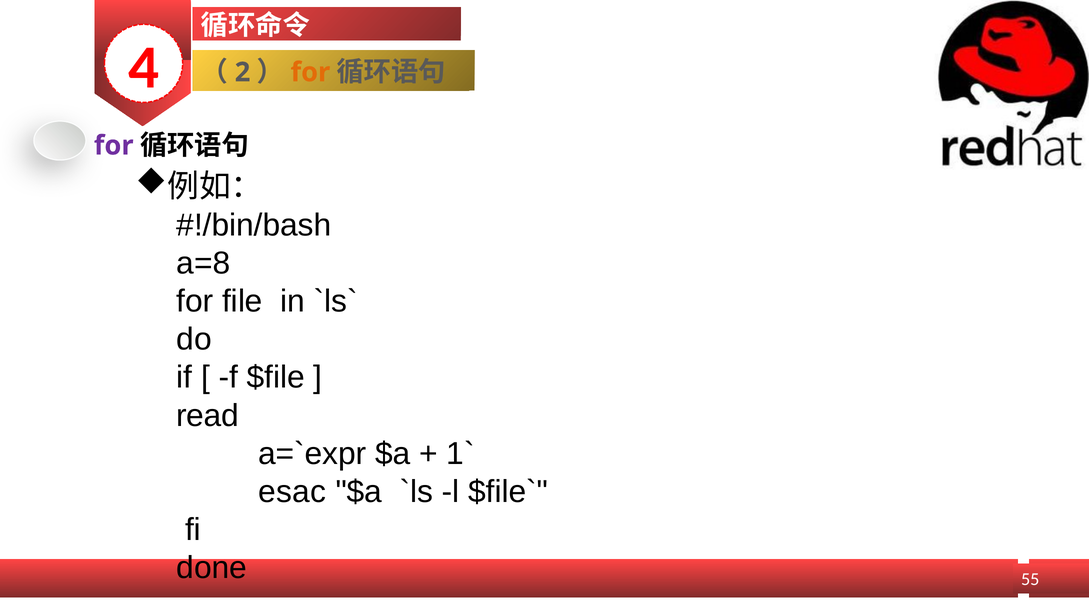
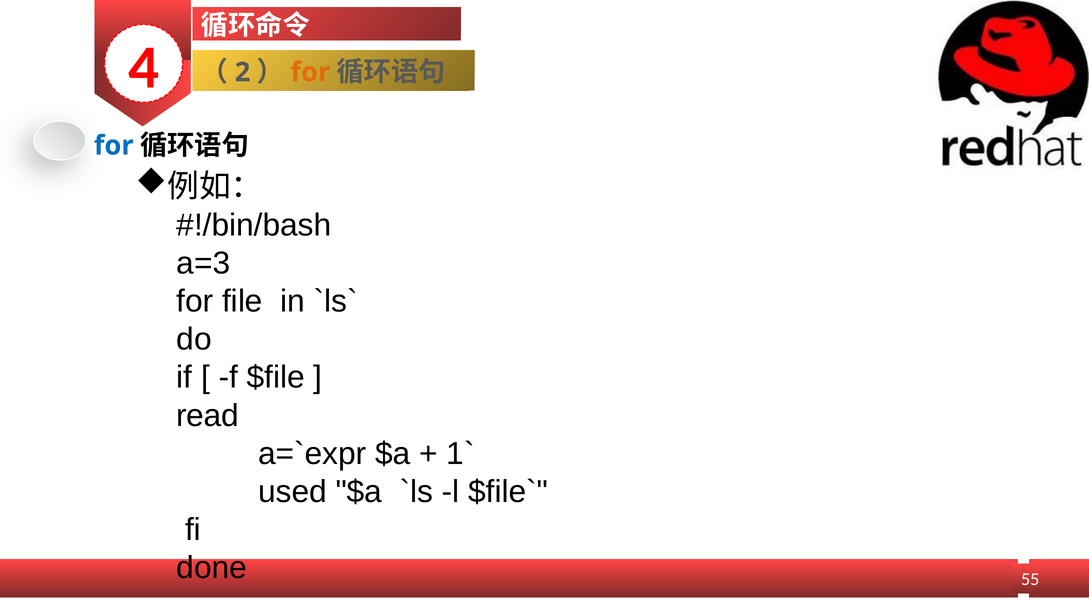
for colour: purple -> blue (114, 146)
a=8: a=8 -> a=3 (203, 263)
esac: esac -> used (293, 492)
